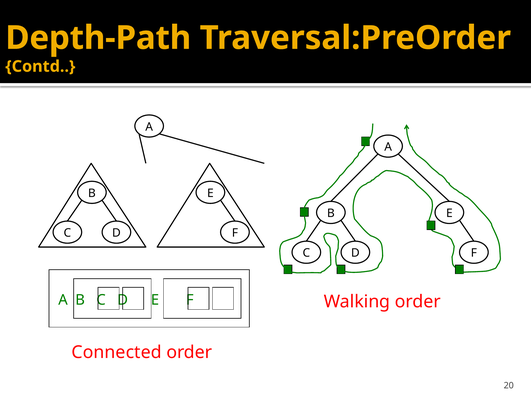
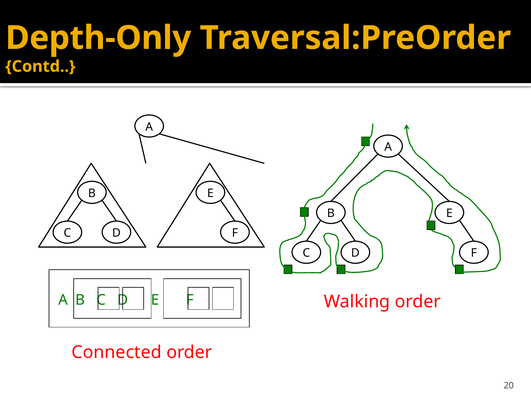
Depth-Path: Depth-Path -> Depth-Only (98, 38)
